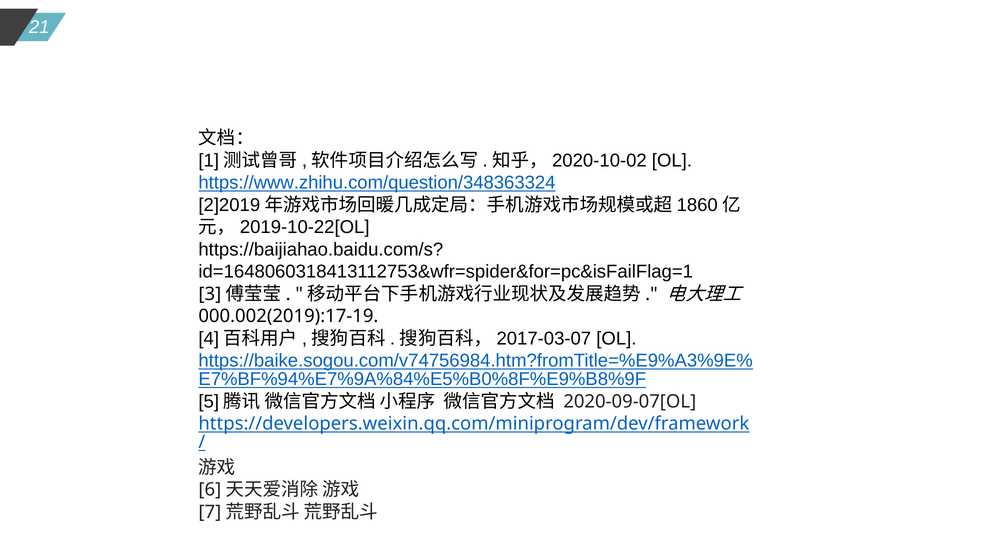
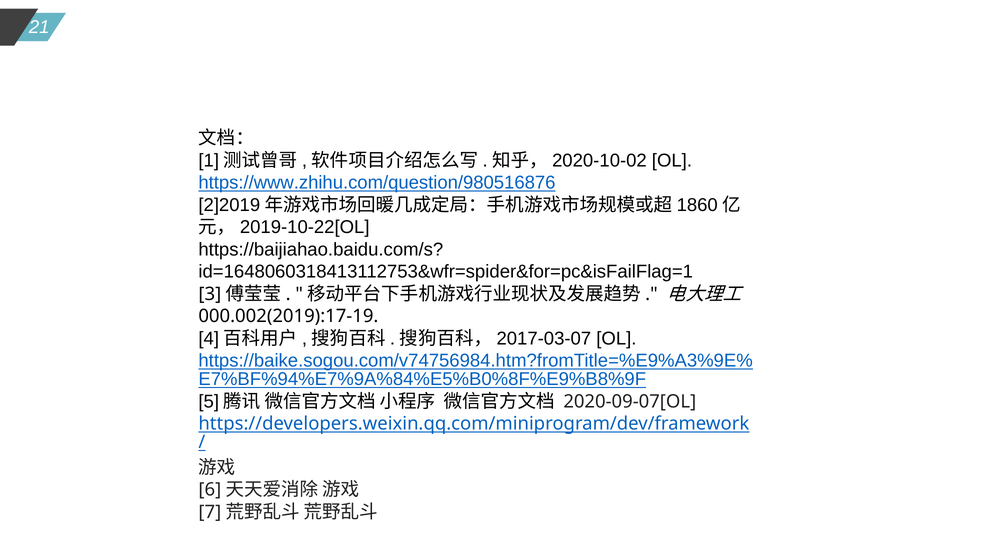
https://www.zhihu.com/question/348363324: https://www.zhihu.com/question/348363324 -> https://www.zhihu.com/question/980516876 (377, 183)
